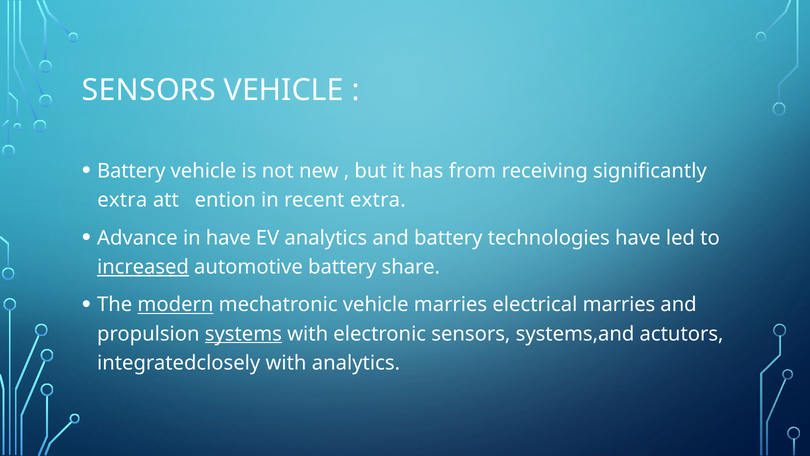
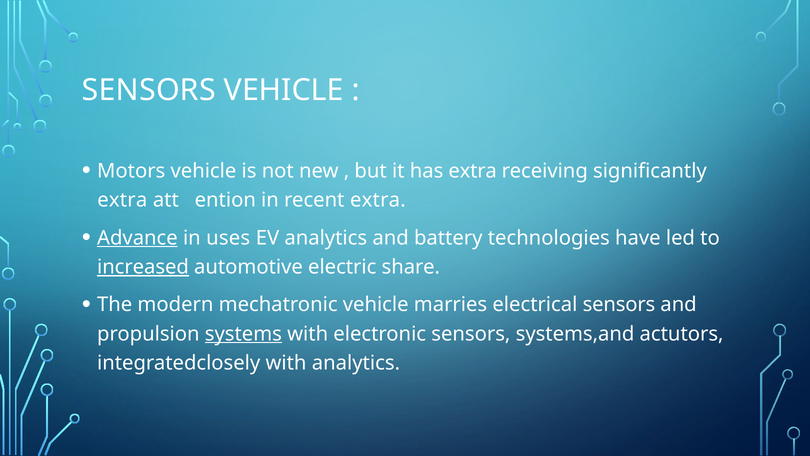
Battery: Battery -> Motors (131, 171)
has from: from -> extra (473, 171)
Advance underline: none -> present (137, 238)
in have: have -> uses (228, 238)
automotive battery: battery -> electric (342, 267)
modern underline: present -> none (175, 304)
electrical marries: marries -> sensors (619, 304)
